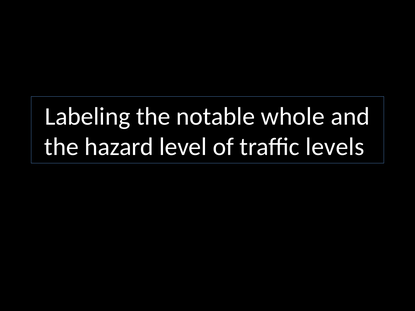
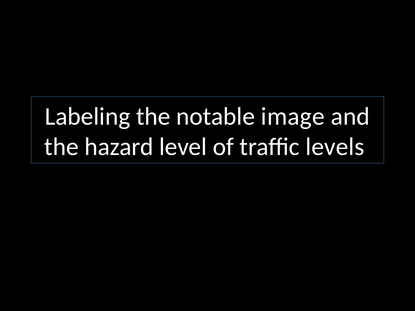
whole: whole -> image (293, 117)
